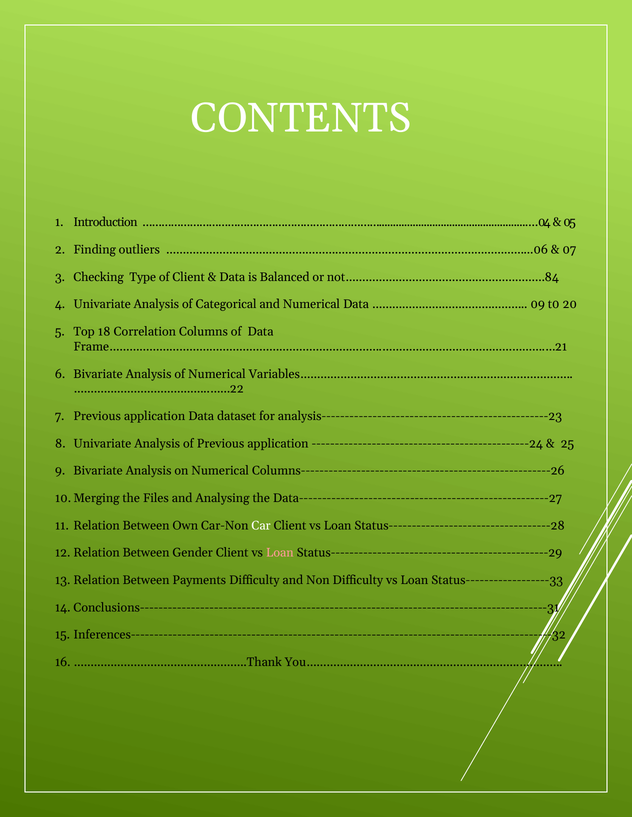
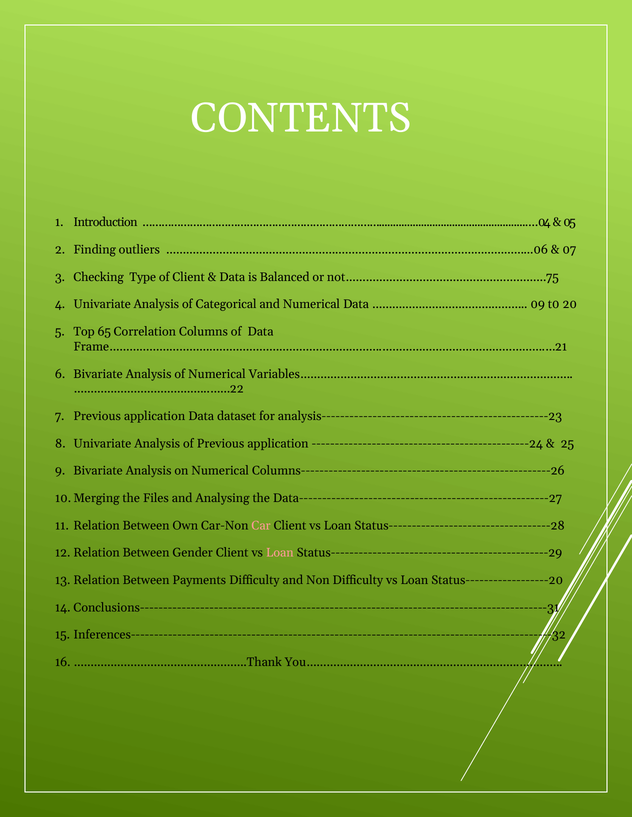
not……………………………………………………84: not……………………………………………………84 -> not……………………………………………………75 (443, 277)
18: 18 -> 65 (104, 332)
Car colour: white -> pink (261, 526)
Status------------------33: Status------------------33 -> Status------------------20 (497, 581)
